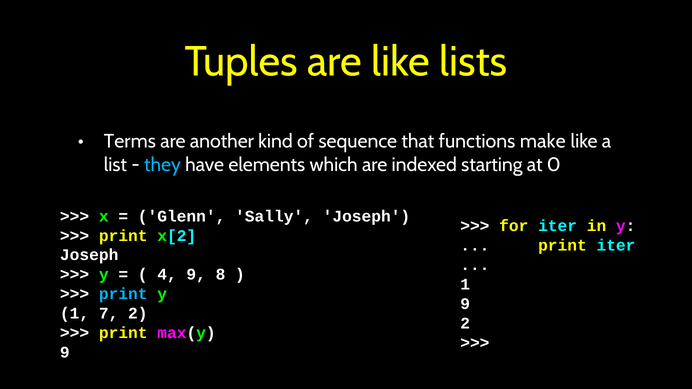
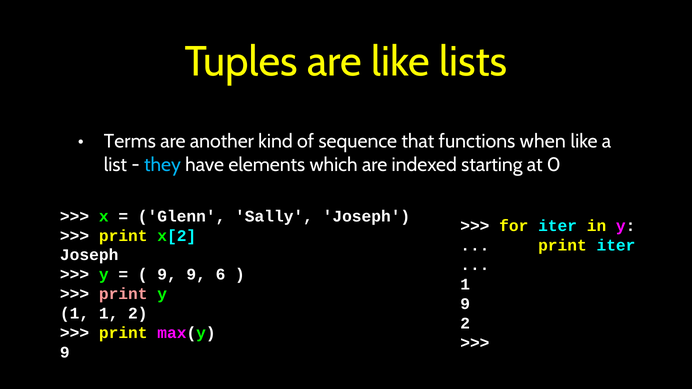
make: make -> when (543, 142)
4: 4 -> 9 (167, 275)
8: 8 -> 6 (221, 275)
print colour: light blue -> pink (123, 294)
1 7: 7 -> 1 (109, 314)
